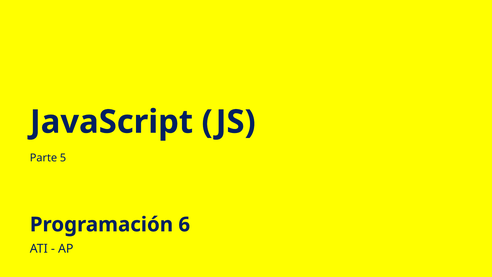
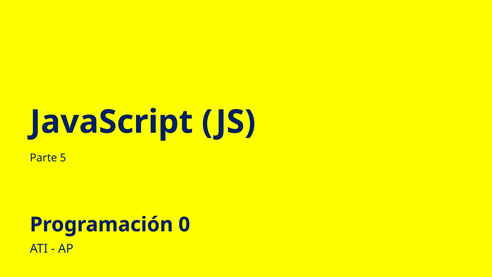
6: 6 -> 0 (184, 224)
